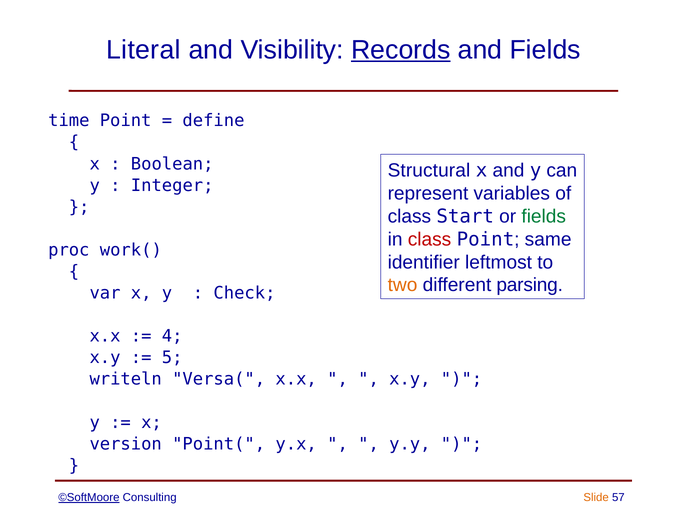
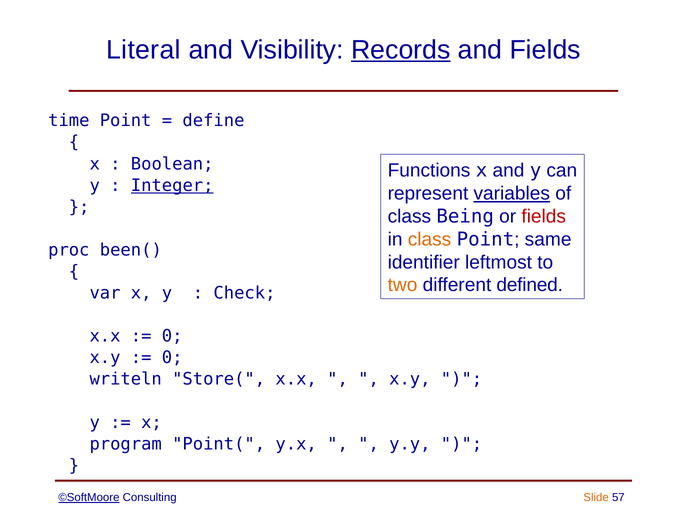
Structural: Structural -> Functions (429, 171)
Integer underline: none -> present (172, 186)
variables underline: none -> present (512, 194)
Start: Start -> Being (465, 217)
fields colour: green -> red (544, 217)
class colour: red -> orange (430, 239)
work(: work( -> been( (131, 250)
parsing: parsing -> defined (530, 285)
4: 4 -> 0 (172, 336)
5: 5 -> 0 (172, 358)
Versa(: Versa( -> Store( (219, 380)
version: version -> program (126, 444)
